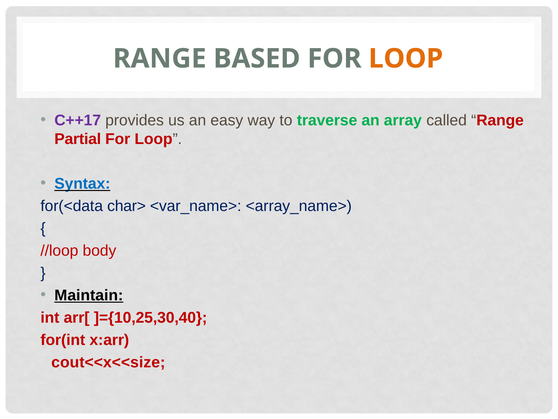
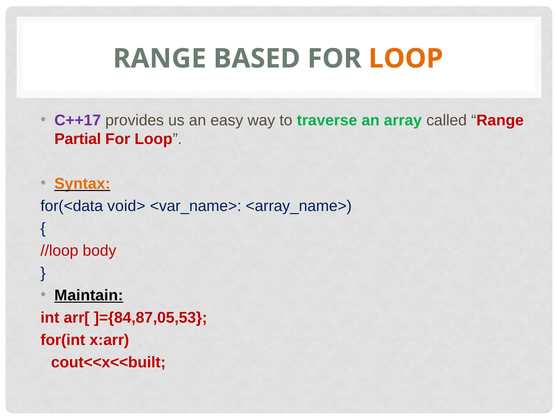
Syntax colour: blue -> orange (82, 183)
char>: char> -> void> (126, 206)
]={10,25,30,40: ]={10,25,30,40 -> ]={84,87,05,53 (151, 317)
cout<<x<<size: cout<<x<<size -> cout<<x<<built (108, 362)
